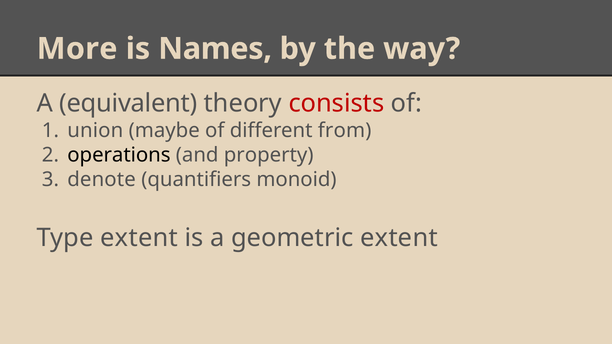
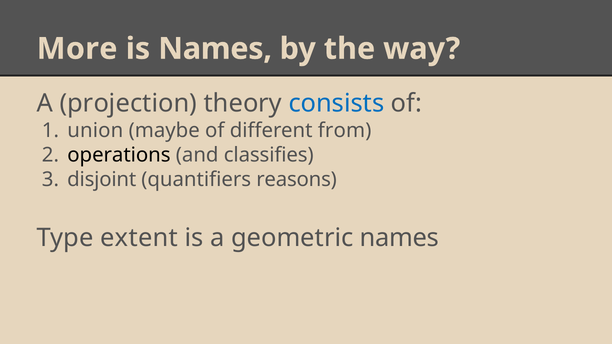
equivalent: equivalent -> projection (128, 104)
consists colour: red -> blue (336, 104)
property: property -> classifies (269, 155)
denote: denote -> disjoint (102, 180)
monoid: monoid -> reasons (297, 180)
geometric extent: extent -> names (399, 238)
